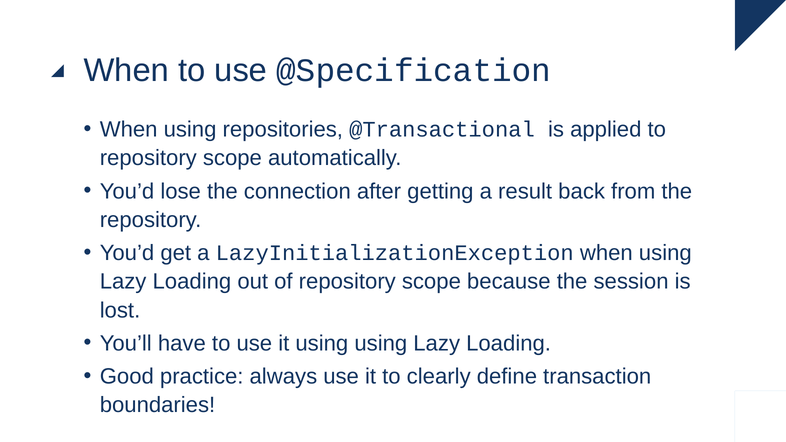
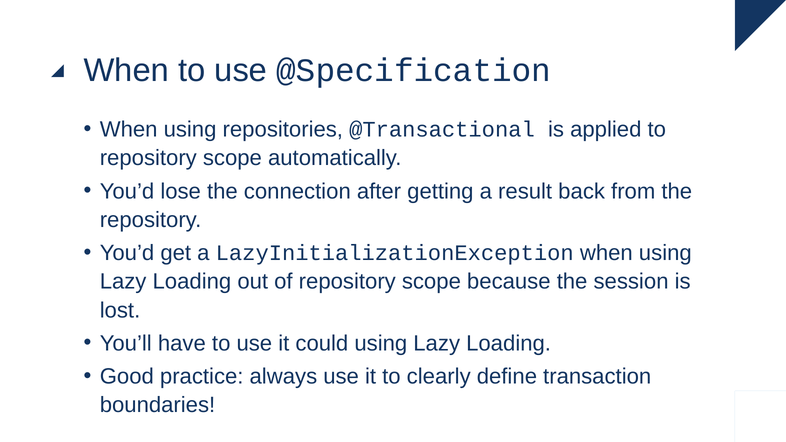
it using: using -> could (322, 343)
